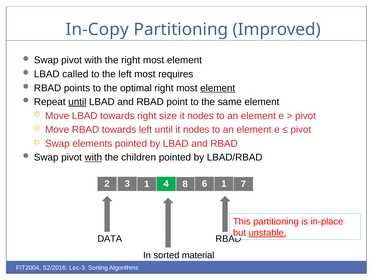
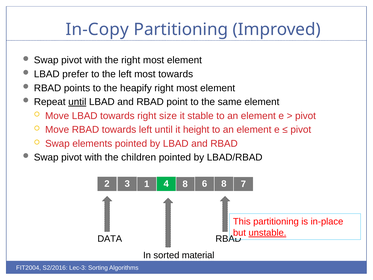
called: called -> prefer (75, 74)
most requires: requires -> towards (176, 74)
optimal: optimal -> heapify (136, 88)
element underline: present -> none (218, 88)
nodes: nodes -> stable (201, 116)
until it nodes: nodes -> height (196, 130)
with underline: present -> none (93, 157)
1: 1 -> 8 (224, 184)
